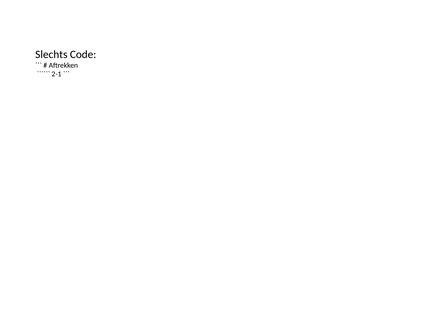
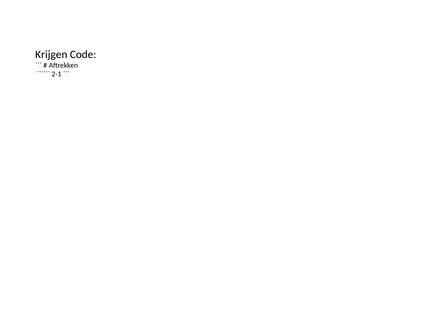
Slechts: Slechts -> Krijgen (51, 54)
